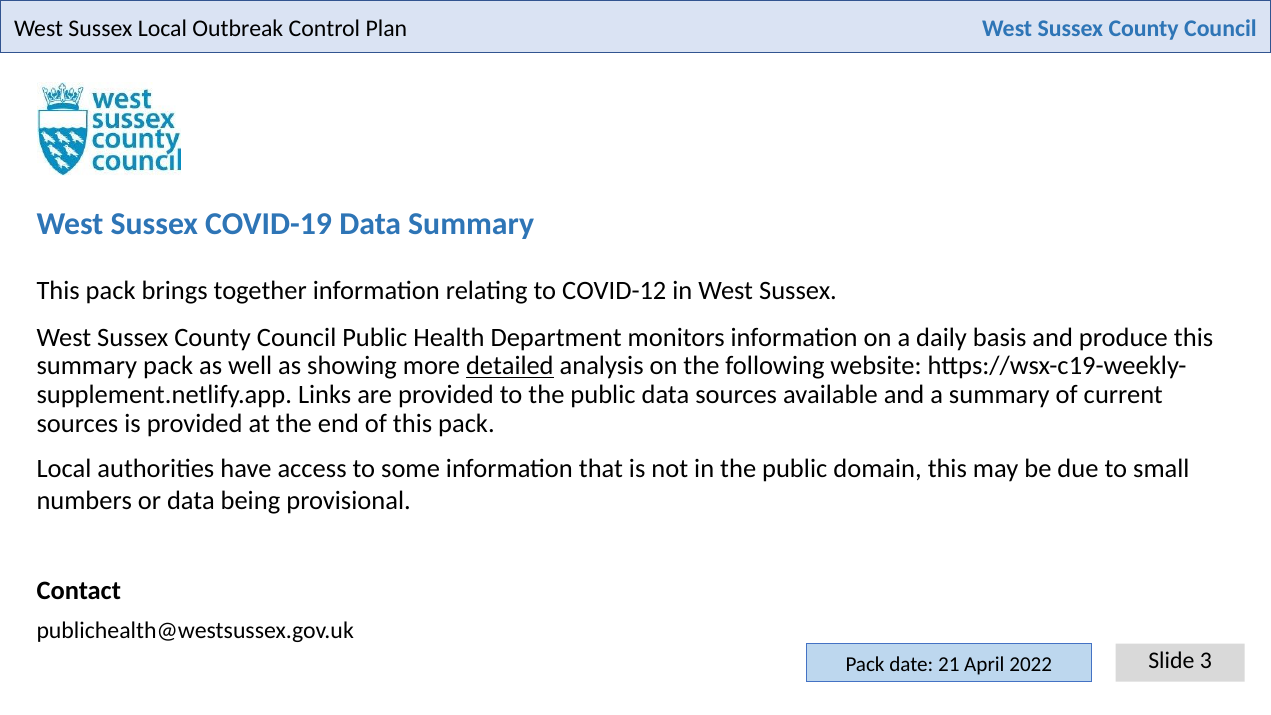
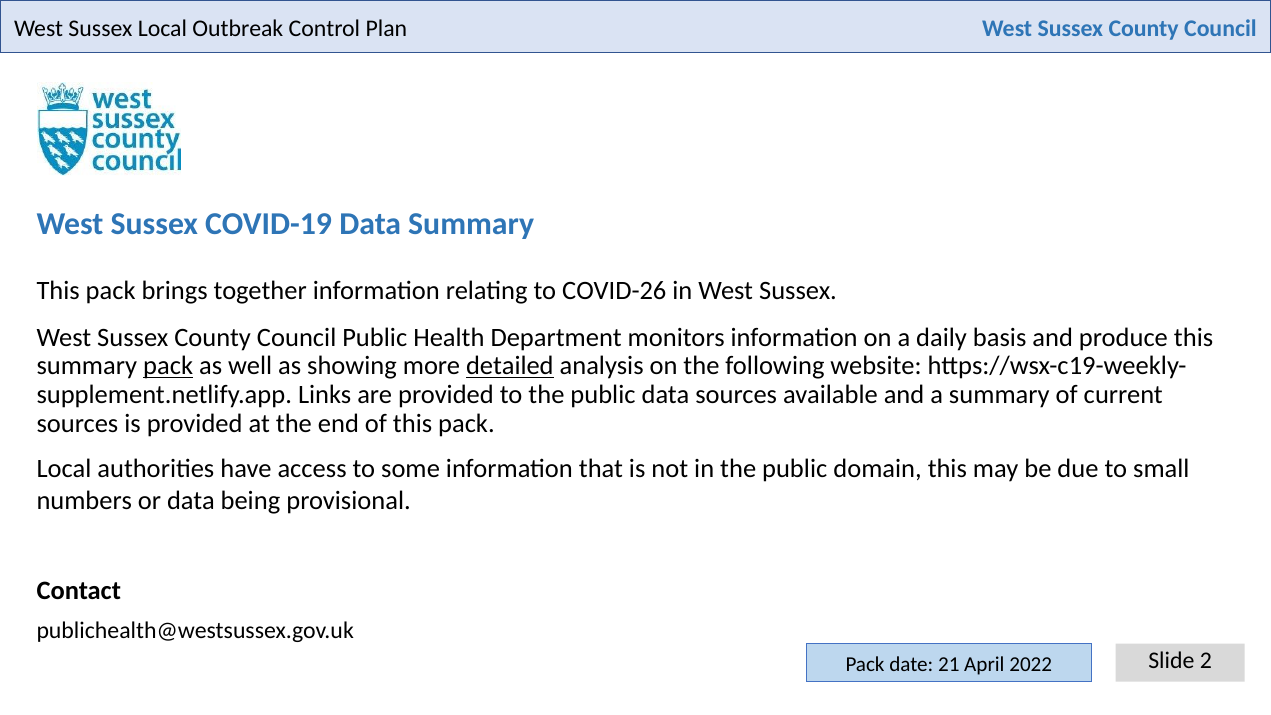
COVID-12: COVID-12 -> COVID-26 (614, 290)
pack underline: none -> present (168, 366)
3: 3 -> 2 (1206, 661)
